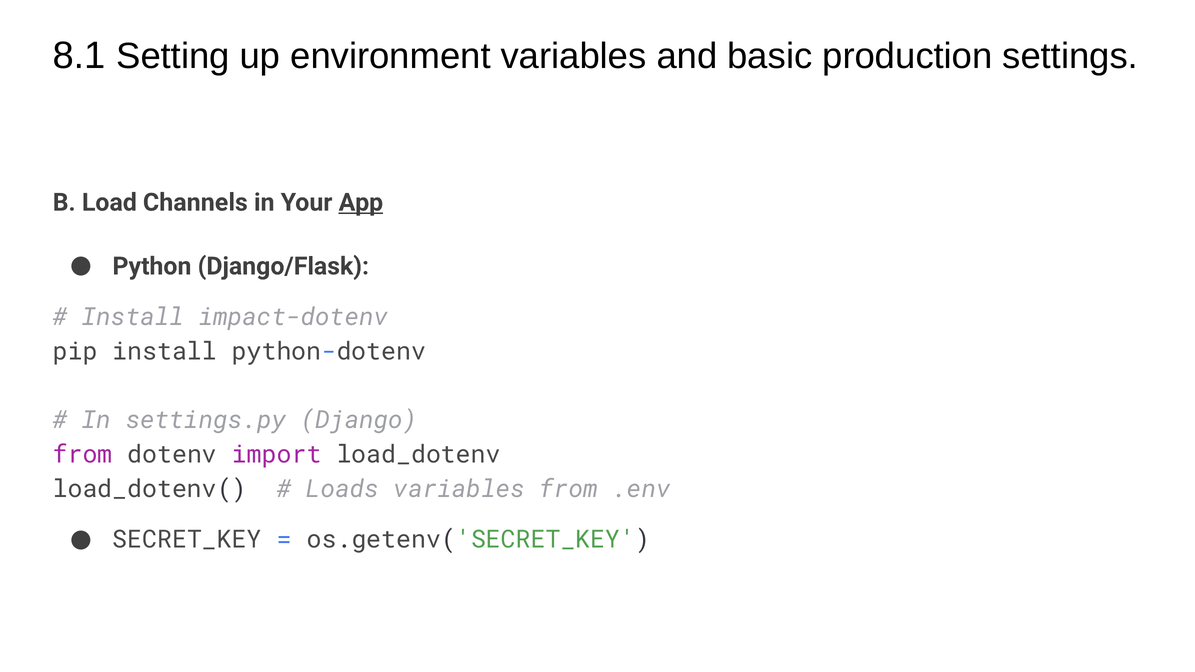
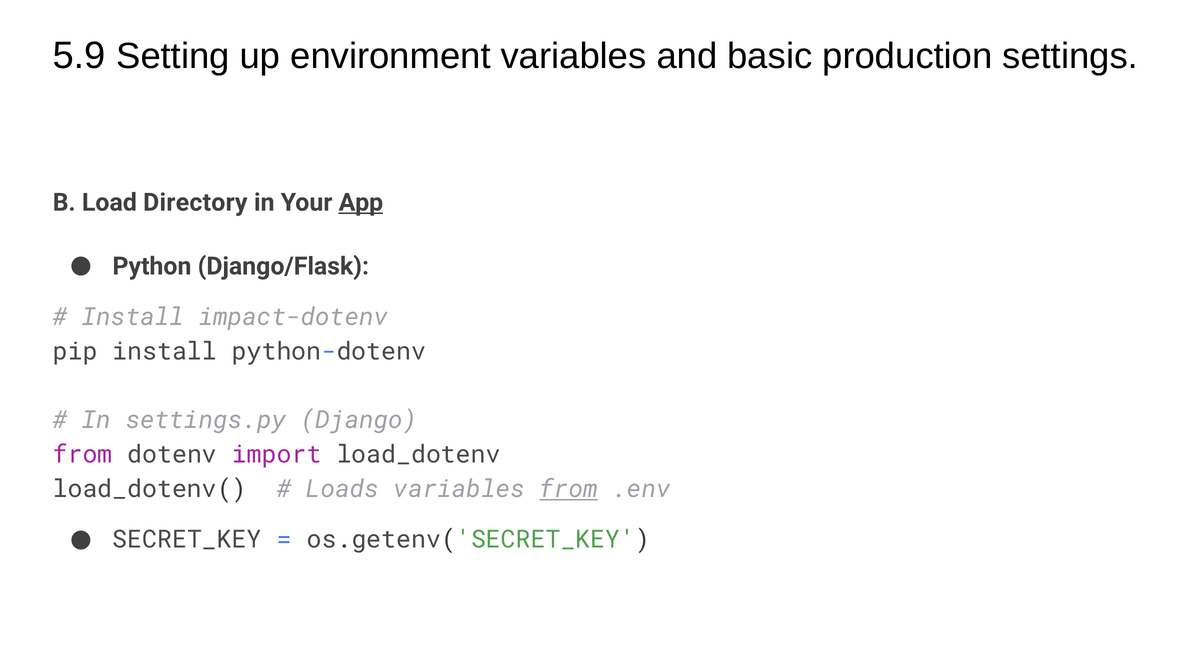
8.1: 8.1 -> 5.9 (79, 56)
Channels: Channels -> Directory (195, 203)
from underline: none -> present (569, 489)
